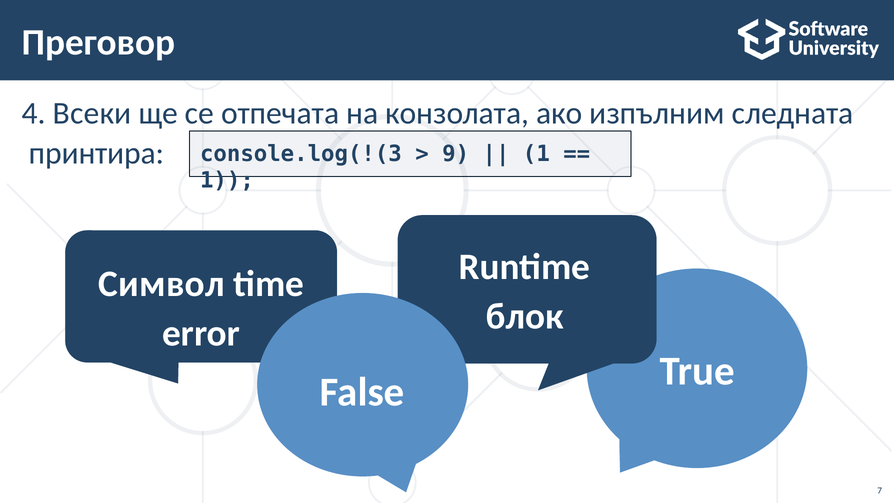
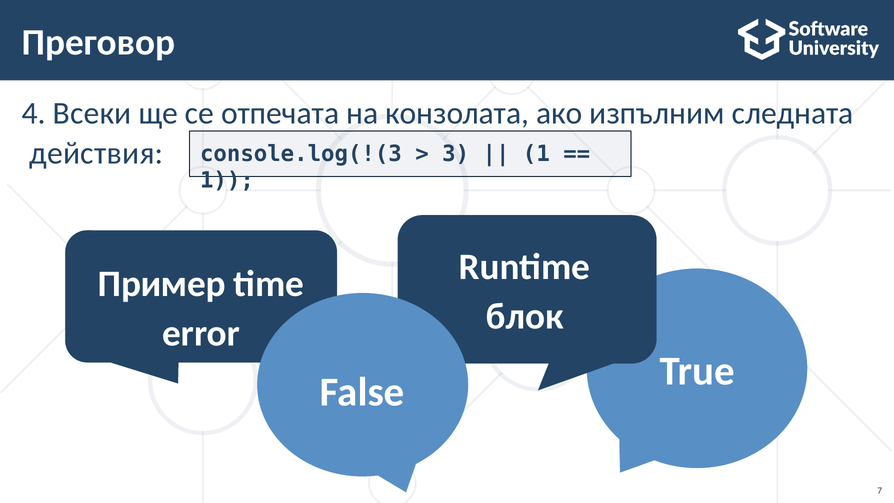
принтира: принтира -> действия (96, 153)
9: 9 -> 3 (456, 154)
Символ: Символ -> Пример (162, 284)
